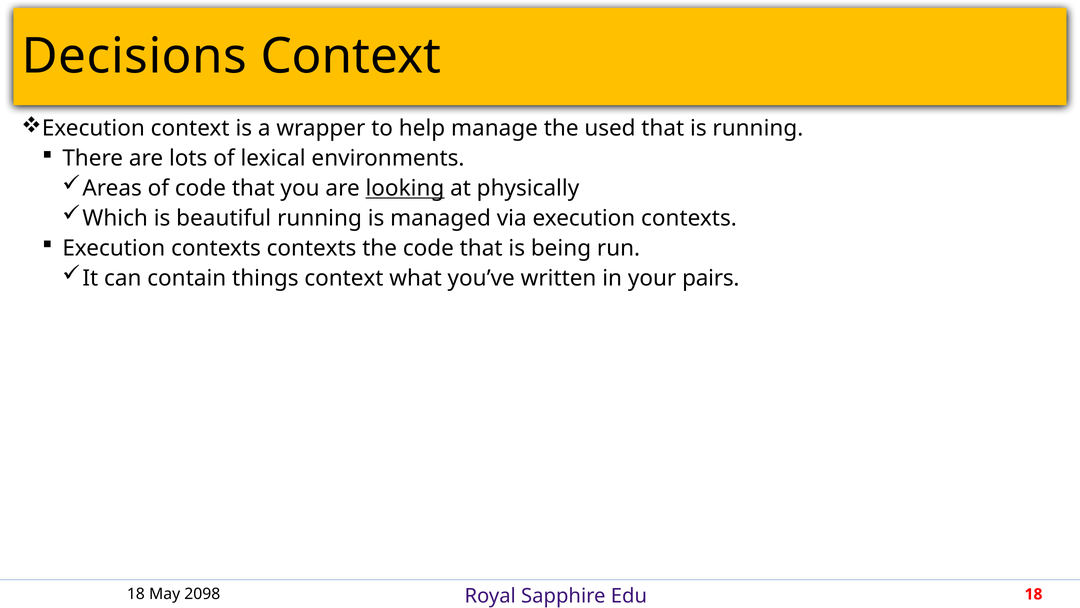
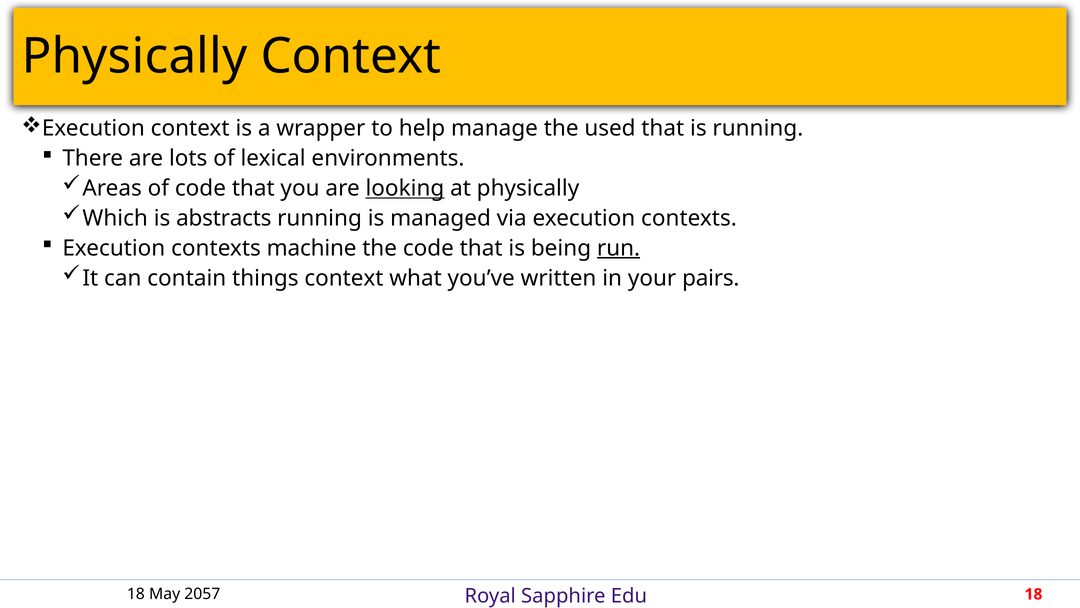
Decisions: Decisions -> Physically (135, 56)
beautiful: beautiful -> abstracts (224, 218)
contexts contexts: contexts -> machine (312, 248)
run underline: none -> present (619, 248)
2098: 2098 -> 2057 (202, 594)
